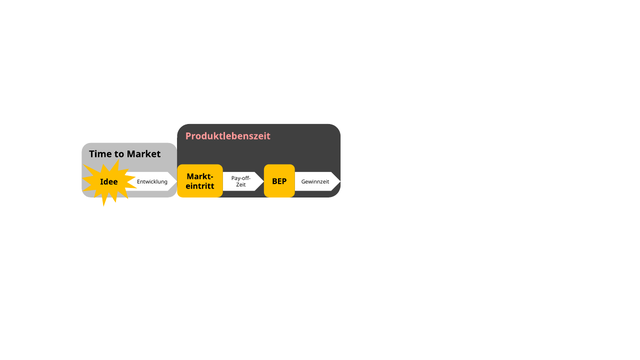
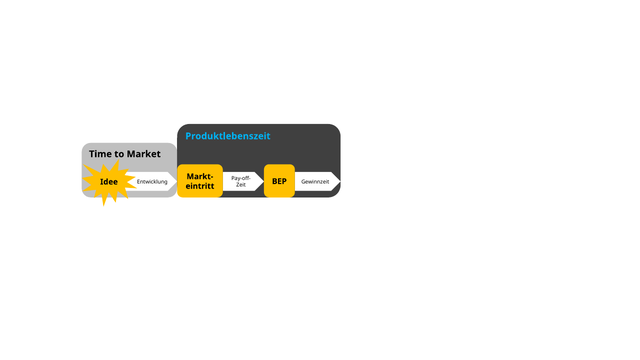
Produktlebenszeit colour: pink -> light blue (228, 136)
